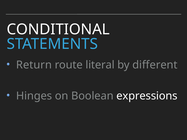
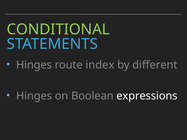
CONDITIONAL colour: white -> light green (58, 29)
Return: Return -> Hinges (34, 65)
literal: literal -> index (100, 65)
